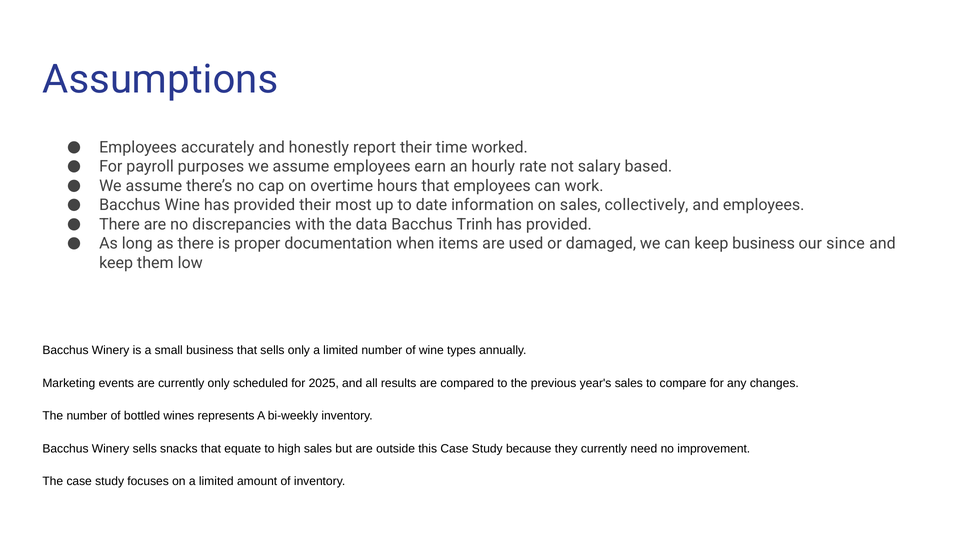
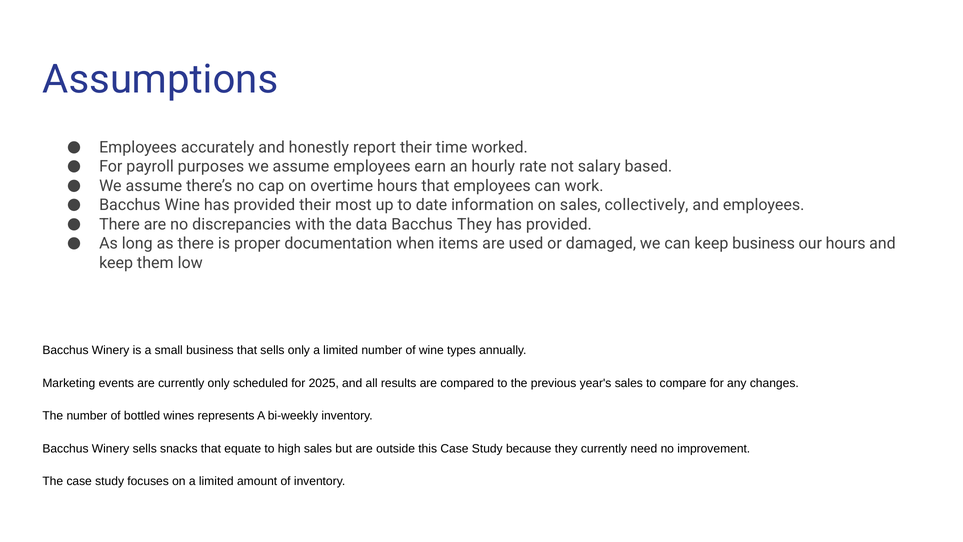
Bacchus Trinh: Trinh -> They (474, 224)
our since: since -> hours (846, 243)
